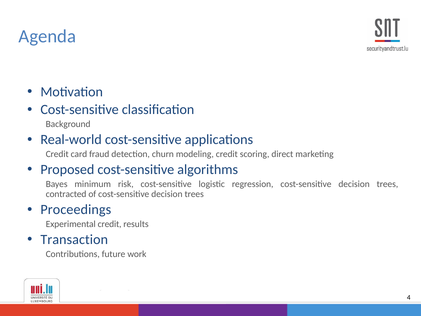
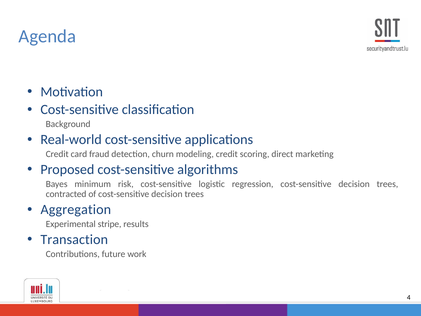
Proceedings: Proceedings -> Aggregation (76, 209)
Experimental credit: credit -> stripe (110, 224)
